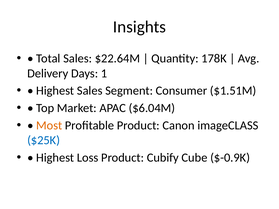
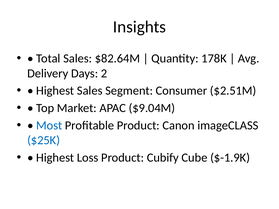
$22.64M: $22.64M -> $82.64M (117, 59)
1: 1 -> 2 (104, 73)
$1.51M: $1.51M -> $2.51M (233, 91)
$6.04M: $6.04M -> $9.04M (152, 108)
Most colour: orange -> blue (49, 126)
$-0.9K: $-0.9K -> $-1.9K (230, 158)
